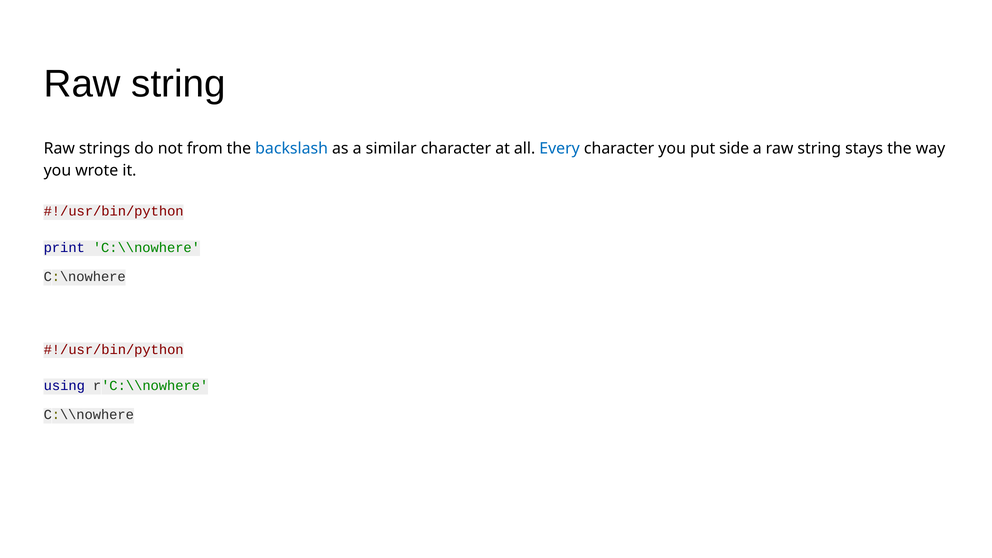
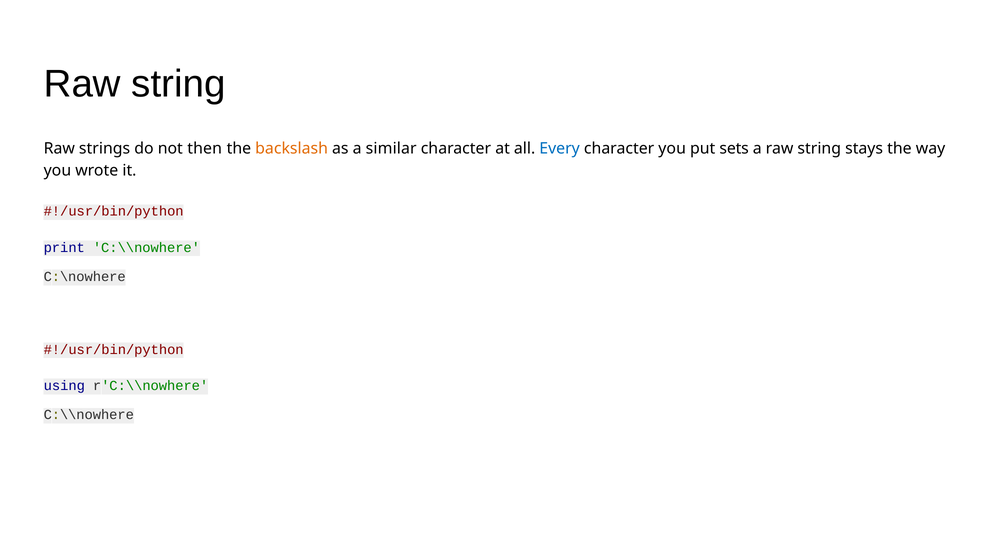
from: from -> then (205, 148)
backslash colour: blue -> orange (292, 148)
side: side -> sets (734, 148)
